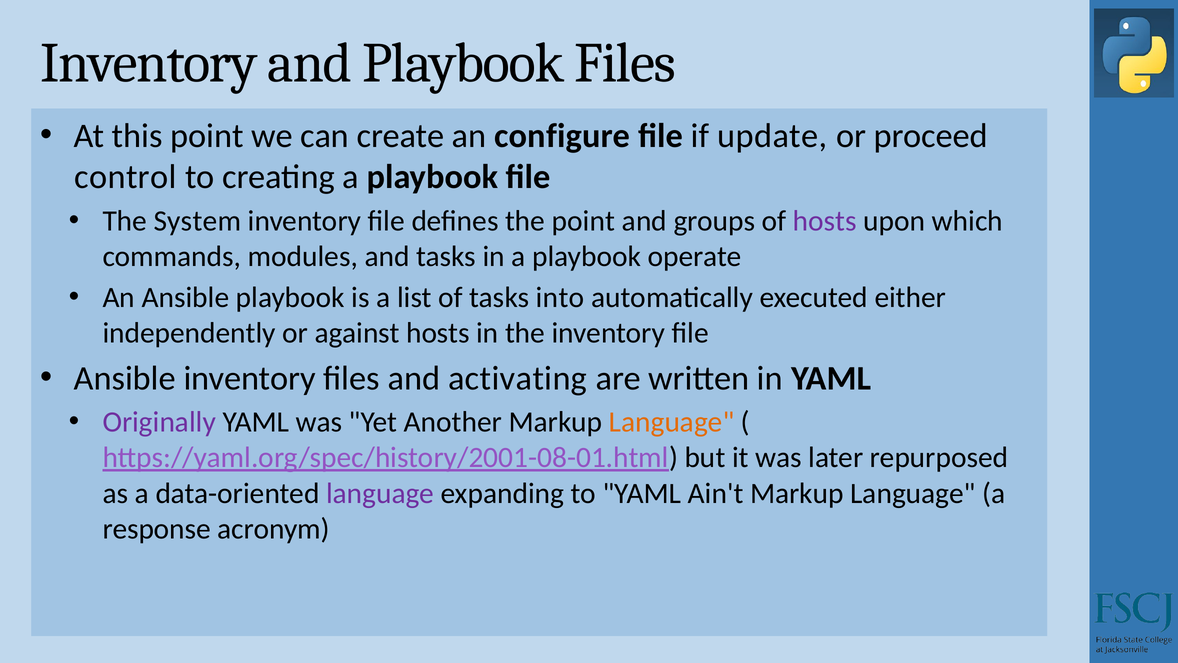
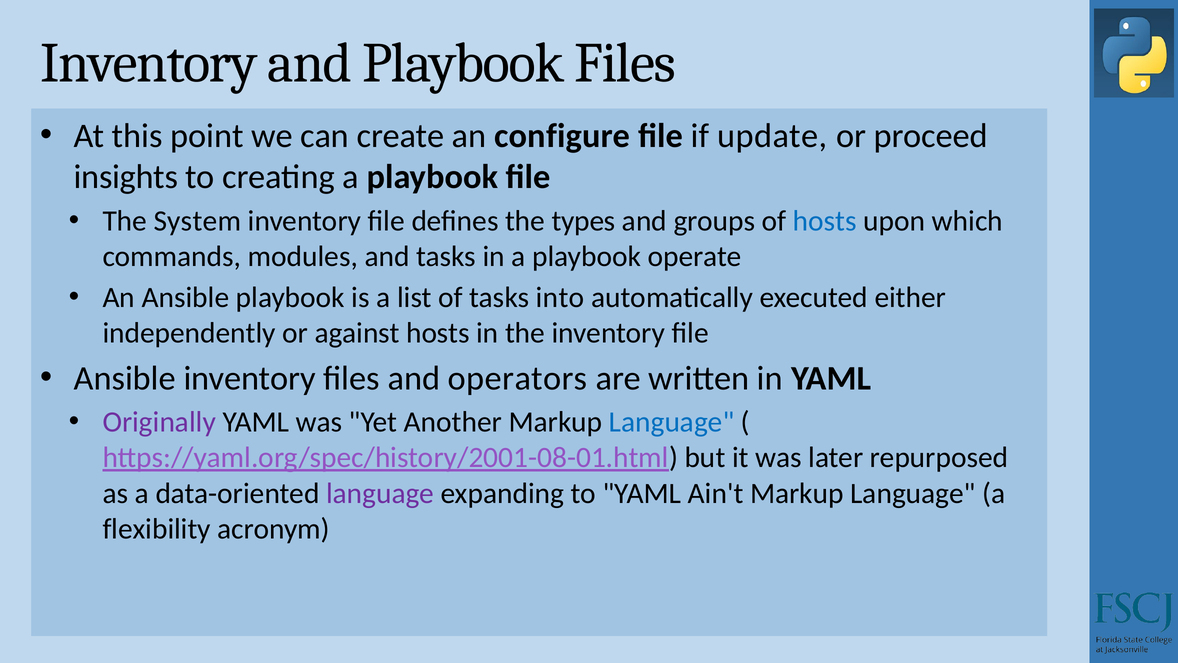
control: control -> insights (126, 177)
the point: point -> types (584, 221)
hosts colour: purple -> blue (825, 221)
activating: activating -> operators (518, 378)
Language colour: orange -> blue (672, 422)
response: response -> flexibility (157, 529)
